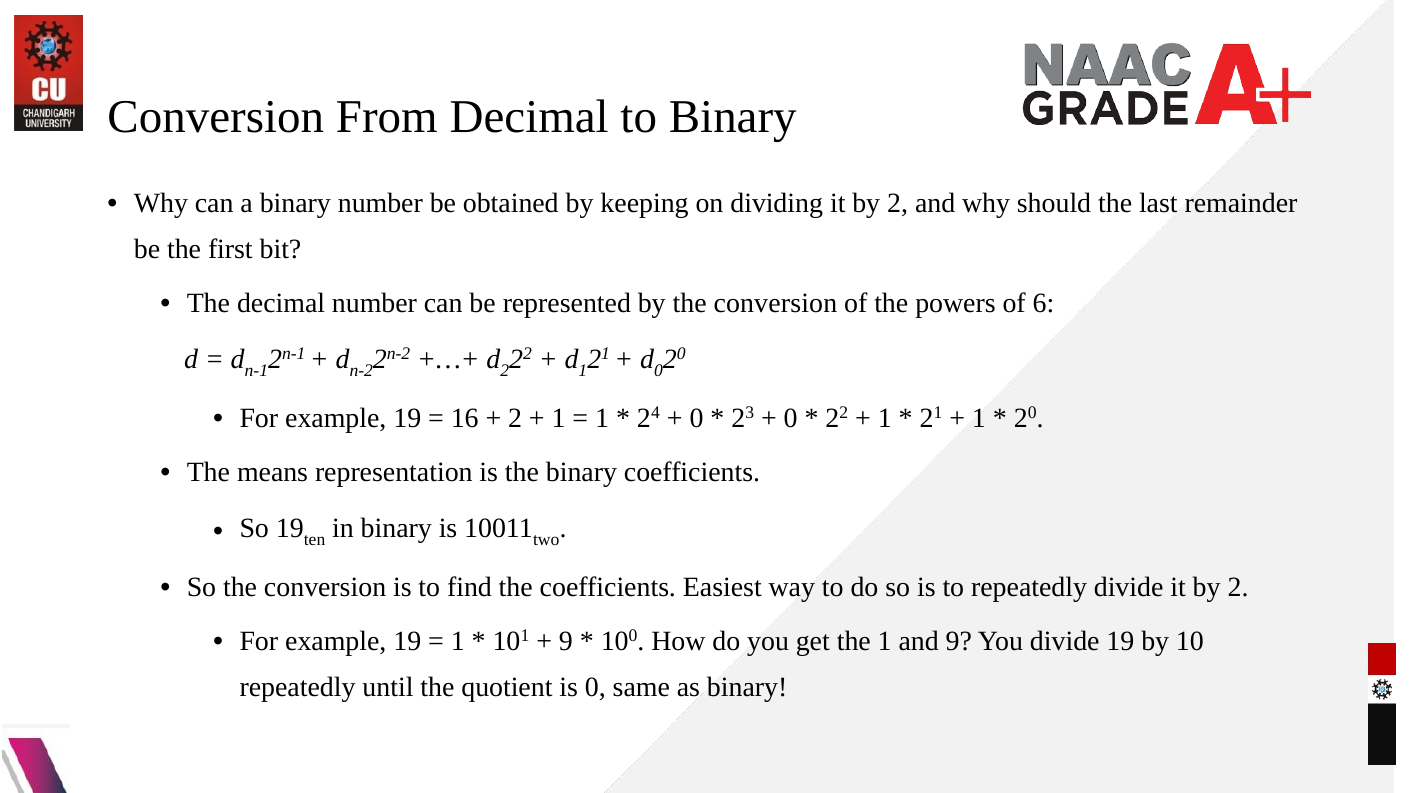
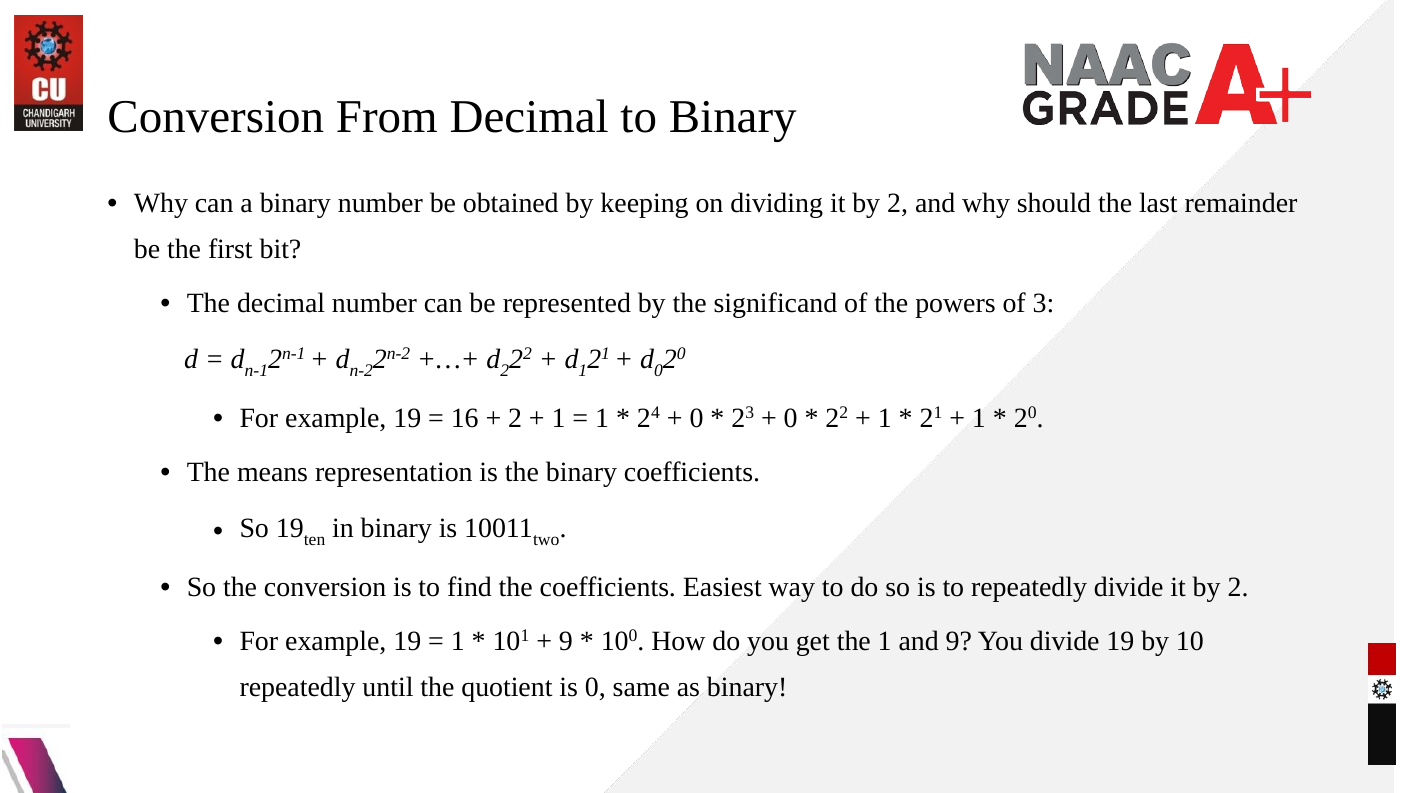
by the conversion: conversion -> significand (775, 303)
6: 6 -> 3 (1044, 303)
